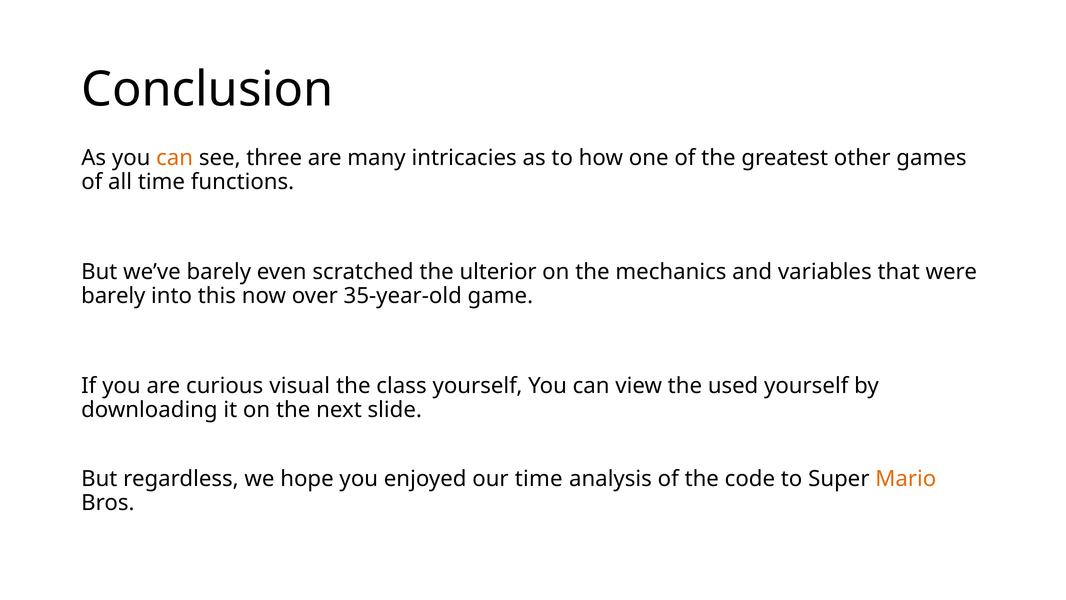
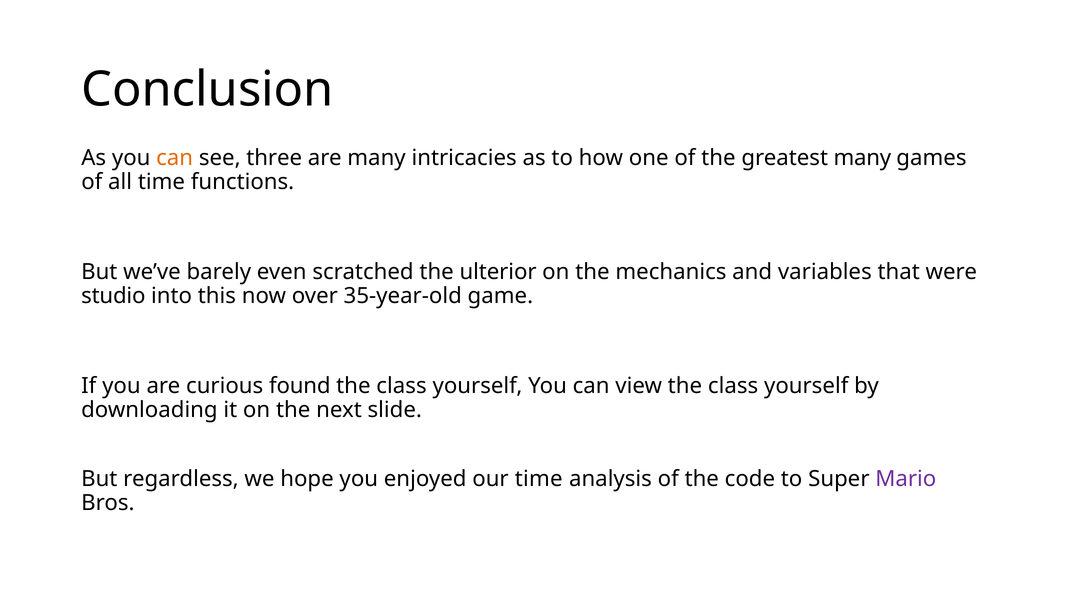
greatest other: other -> many (862, 158)
barely: barely -> studio (113, 296)
visual: visual -> found (300, 386)
view the used: used -> class (733, 386)
Mario colour: orange -> purple (906, 479)
